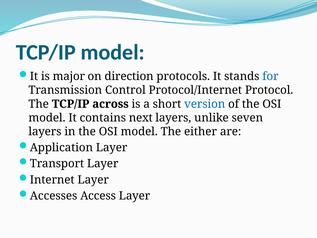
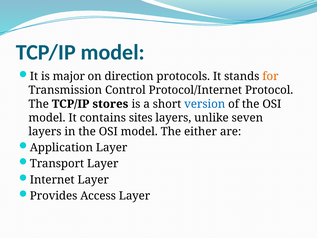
for colour: blue -> orange (270, 76)
across: across -> stores (110, 104)
next: next -> sites (141, 118)
Accesses: Accesses -> Provides (54, 196)
